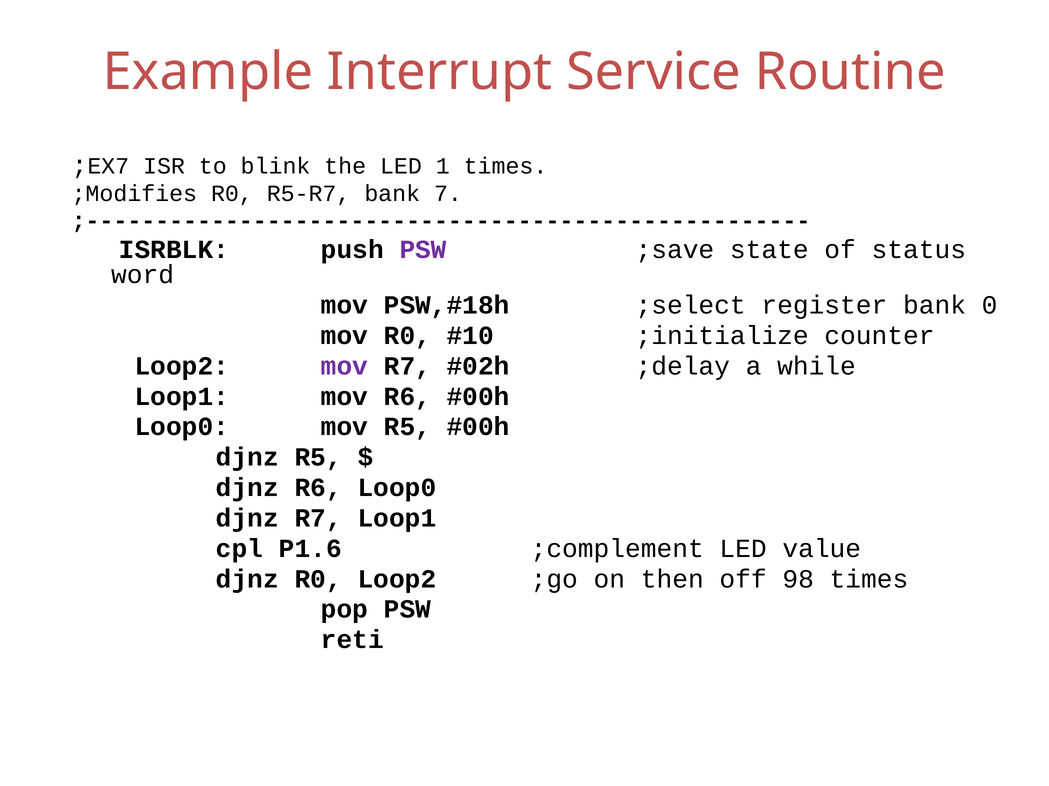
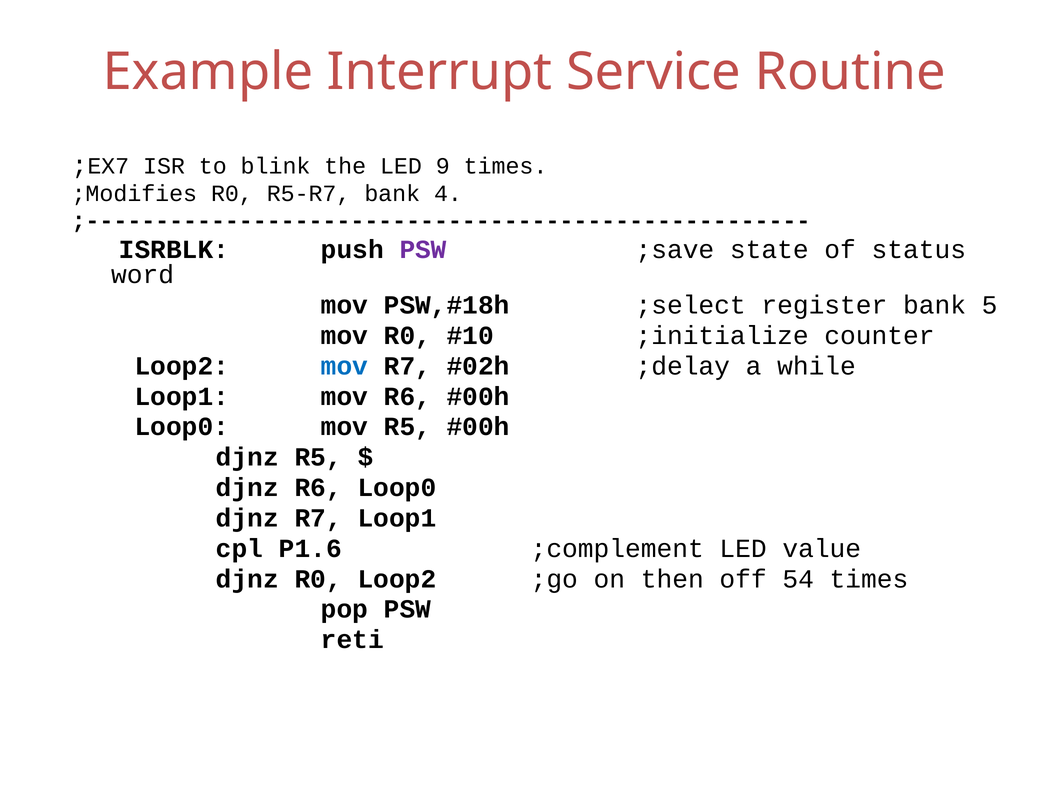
1: 1 -> 9 (443, 166)
7: 7 -> 4 (448, 194)
0: 0 -> 5 (990, 306)
mov colour: purple -> blue (344, 366)
98: 98 -> 54 (798, 579)
